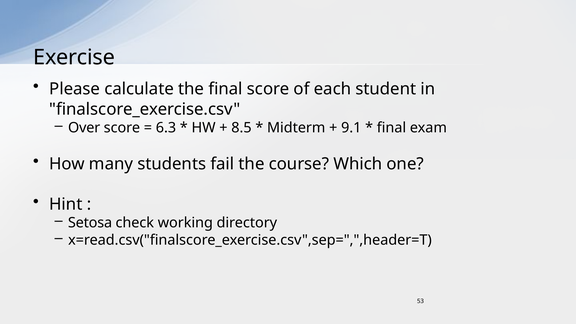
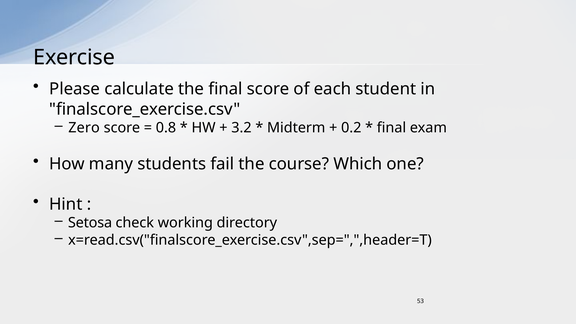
Over: Over -> Zero (84, 128)
6.3: 6.3 -> 0.8 (166, 128)
8.5: 8.5 -> 3.2 (241, 128)
9.1: 9.1 -> 0.2 (351, 128)
